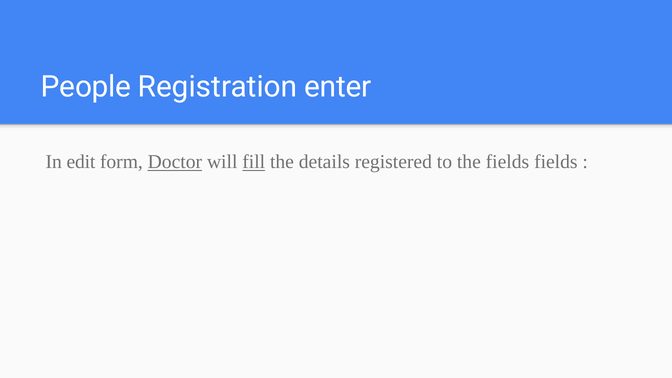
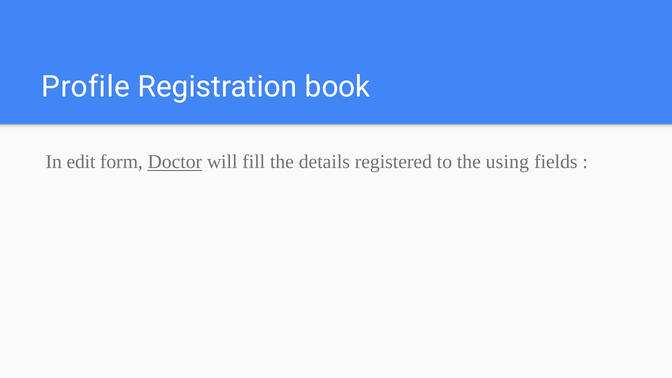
People: People -> Profile (86, 87)
enter: enter -> book (338, 87)
fill underline: present -> none (254, 162)
the fields: fields -> using (507, 162)
